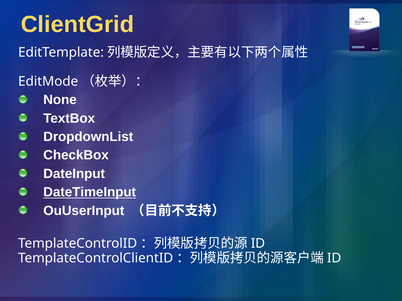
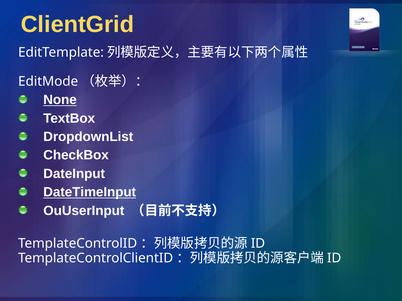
None underline: none -> present (60, 100)
